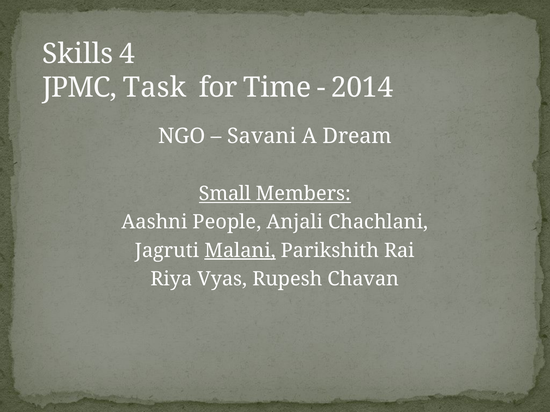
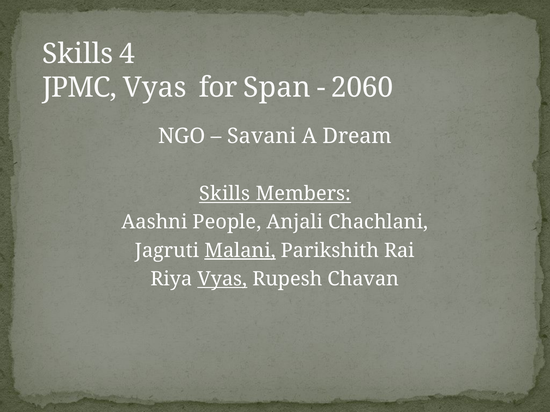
JPMC Task: Task -> Vyas (155, 88)
Time: Time -> Span (277, 88)
2014: 2014 -> 2060 (362, 88)
Small: Small -> Skills (225, 194)
Vyas underline: none -> present (222, 279)
